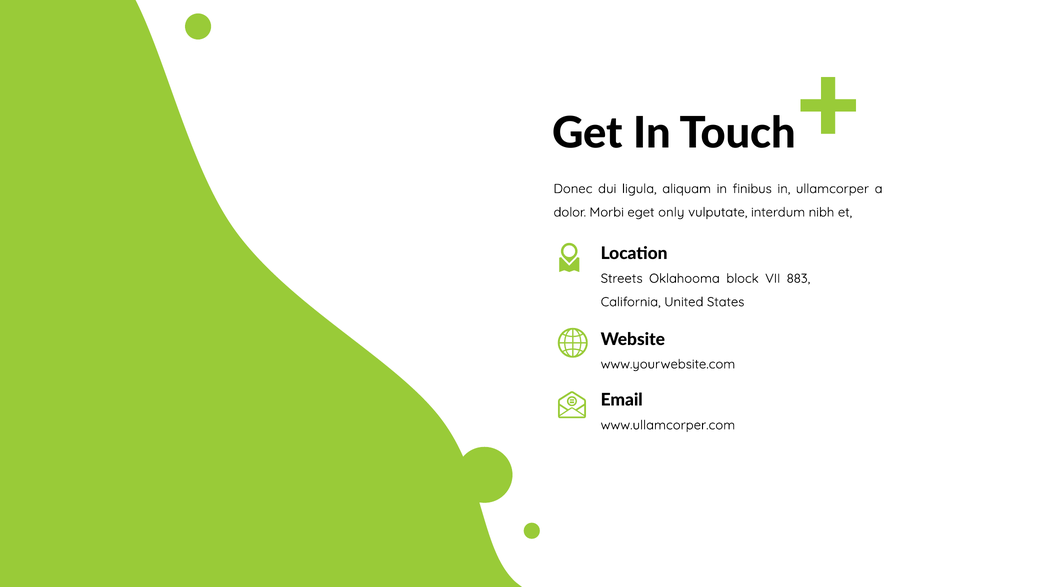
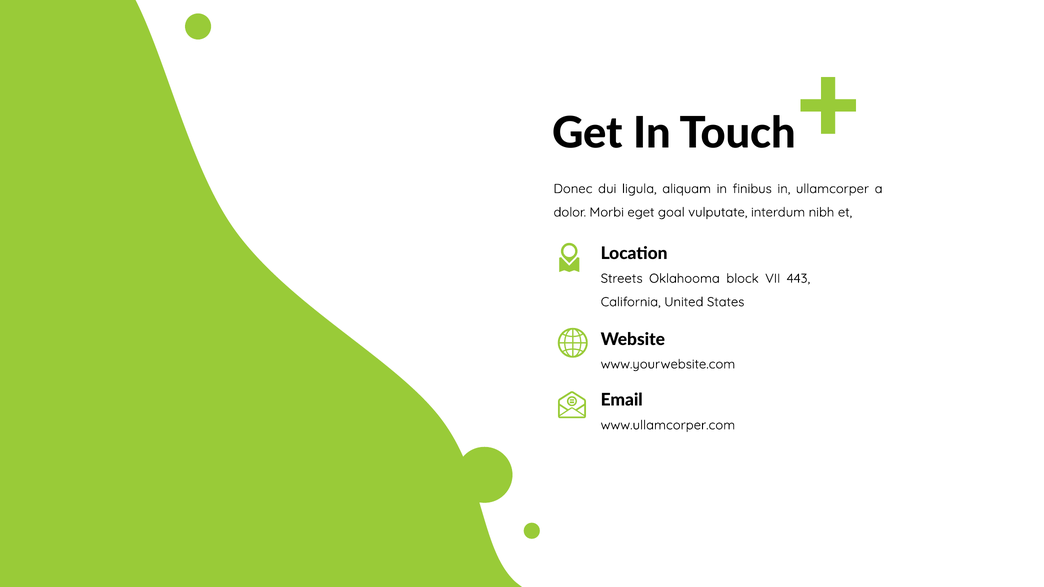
only: only -> goal (671, 212)
883: 883 -> 443 (798, 279)
